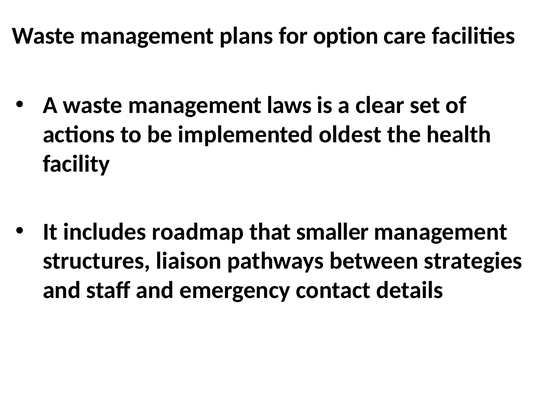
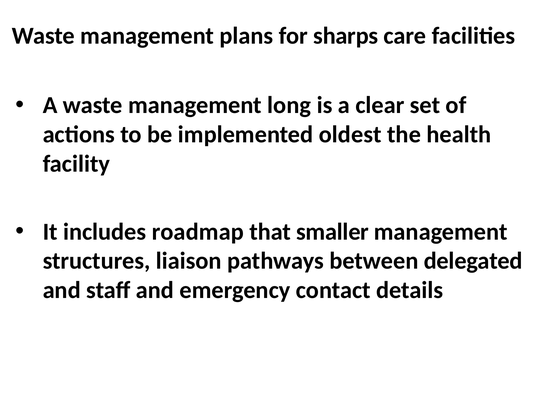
option: option -> sharps (346, 36)
laws: laws -> long (289, 105)
strategies: strategies -> delegated (473, 261)
